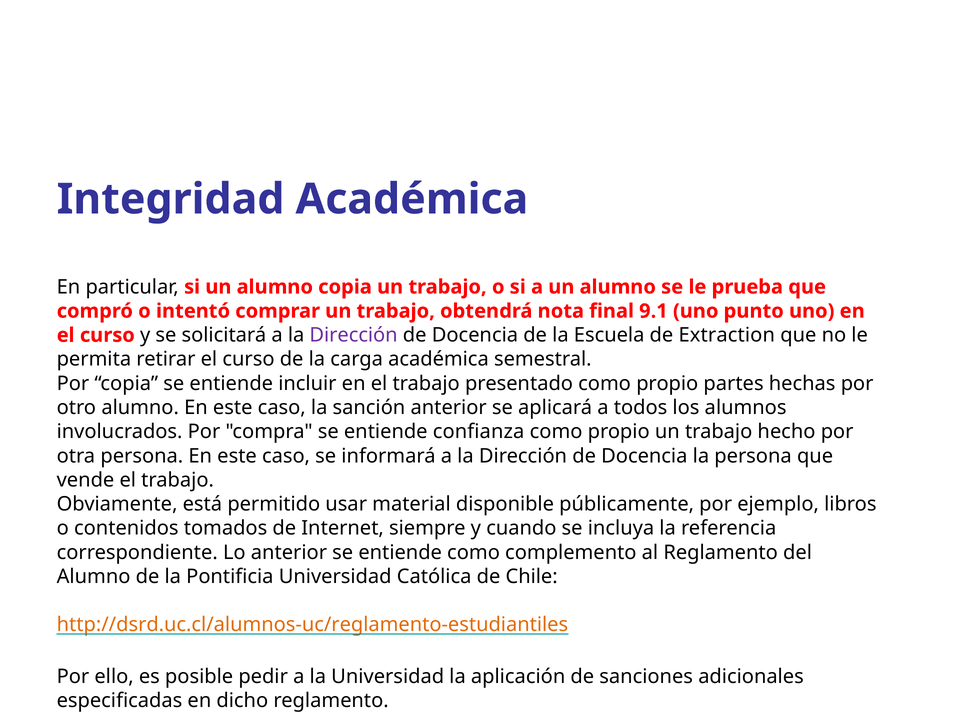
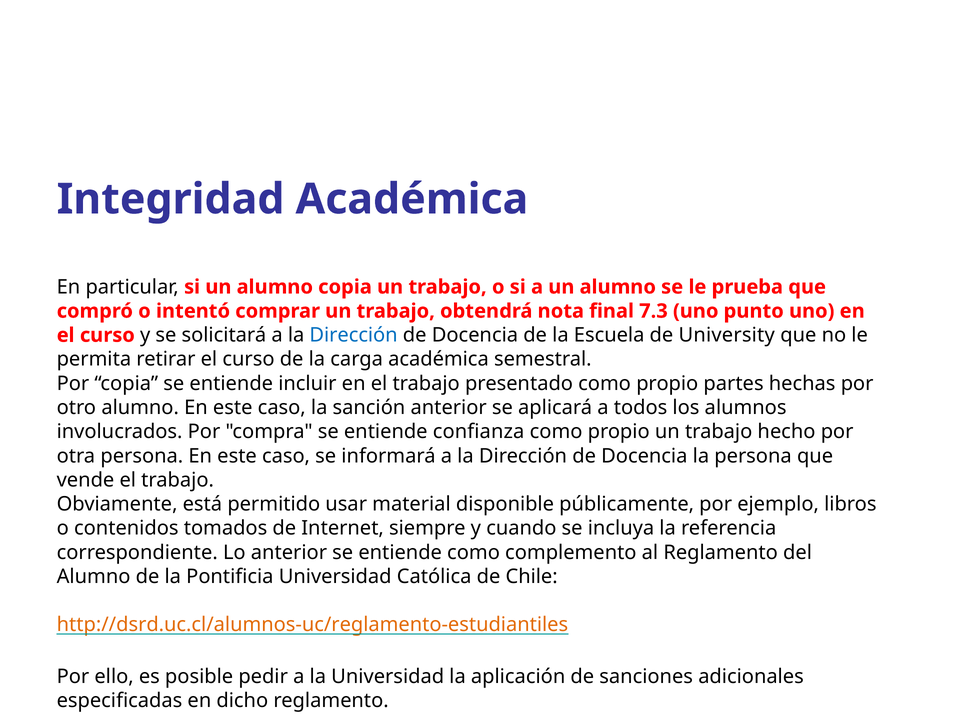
9.1: 9.1 -> 7.3 (653, 311)
Dirección colour: purple -> blue (354, 335)
Extraction: Extraction -> University (727, 335)
